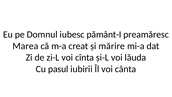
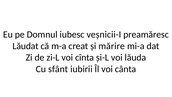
pământ-I: pământ-I -> veșnicii-I (104, 34)
Marea: Marea -> Lăudat (26, 46)
pasul: pasul -> sfânt (58, 69)
